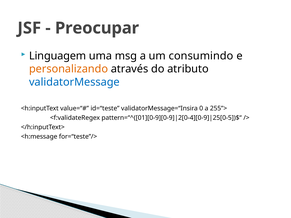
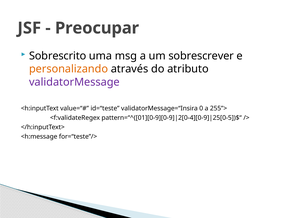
Linguagem: Linguagem -> Sobrescrito (58, 56)
consumindo: consumindo -> sobrescrever (201, 56)
validatorMessage colour: blue -> purple (74, 82)
